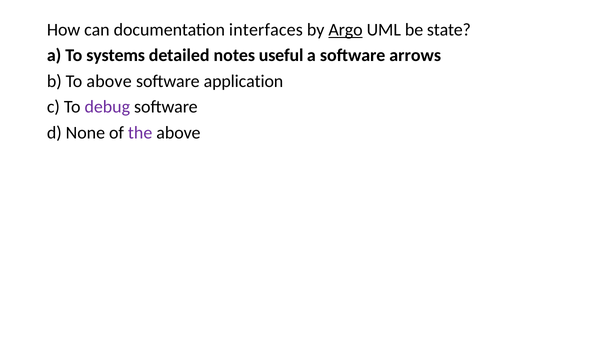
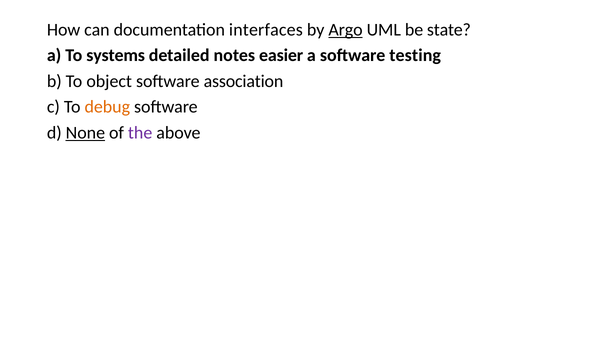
useful: useful -> easier (281, 55)
arrows: arrows -> testing (415, 55)
To above: above -> object (109, 81)
application: application -> association (243, 81)
debug colour: purple -> orange (107, 107)
None underline: none -> present (85, 133)
